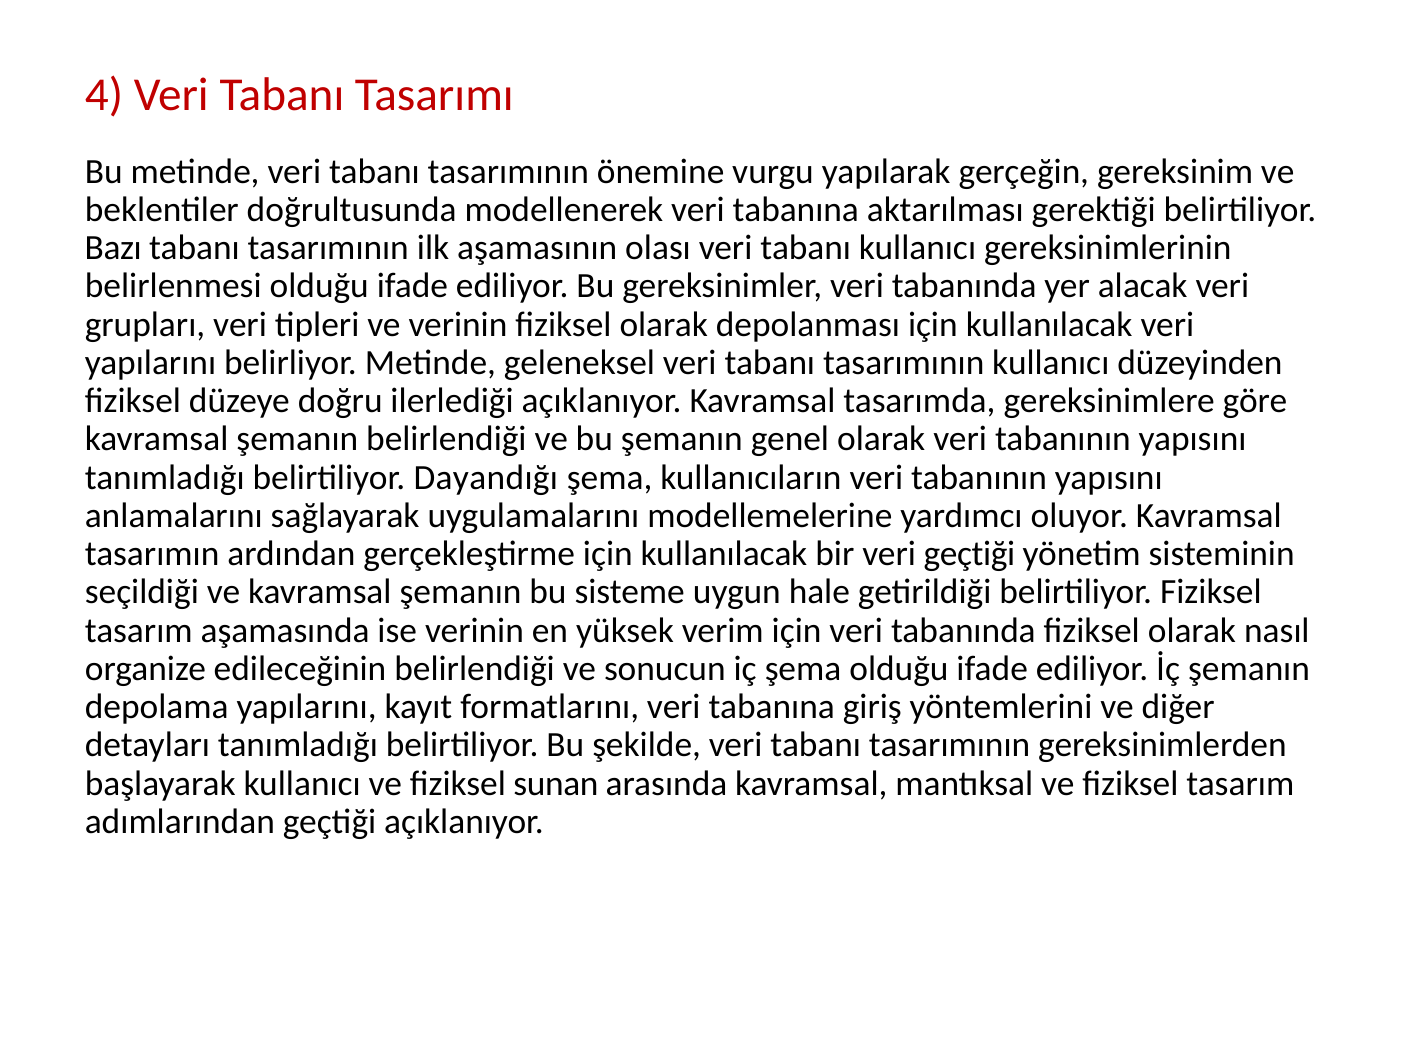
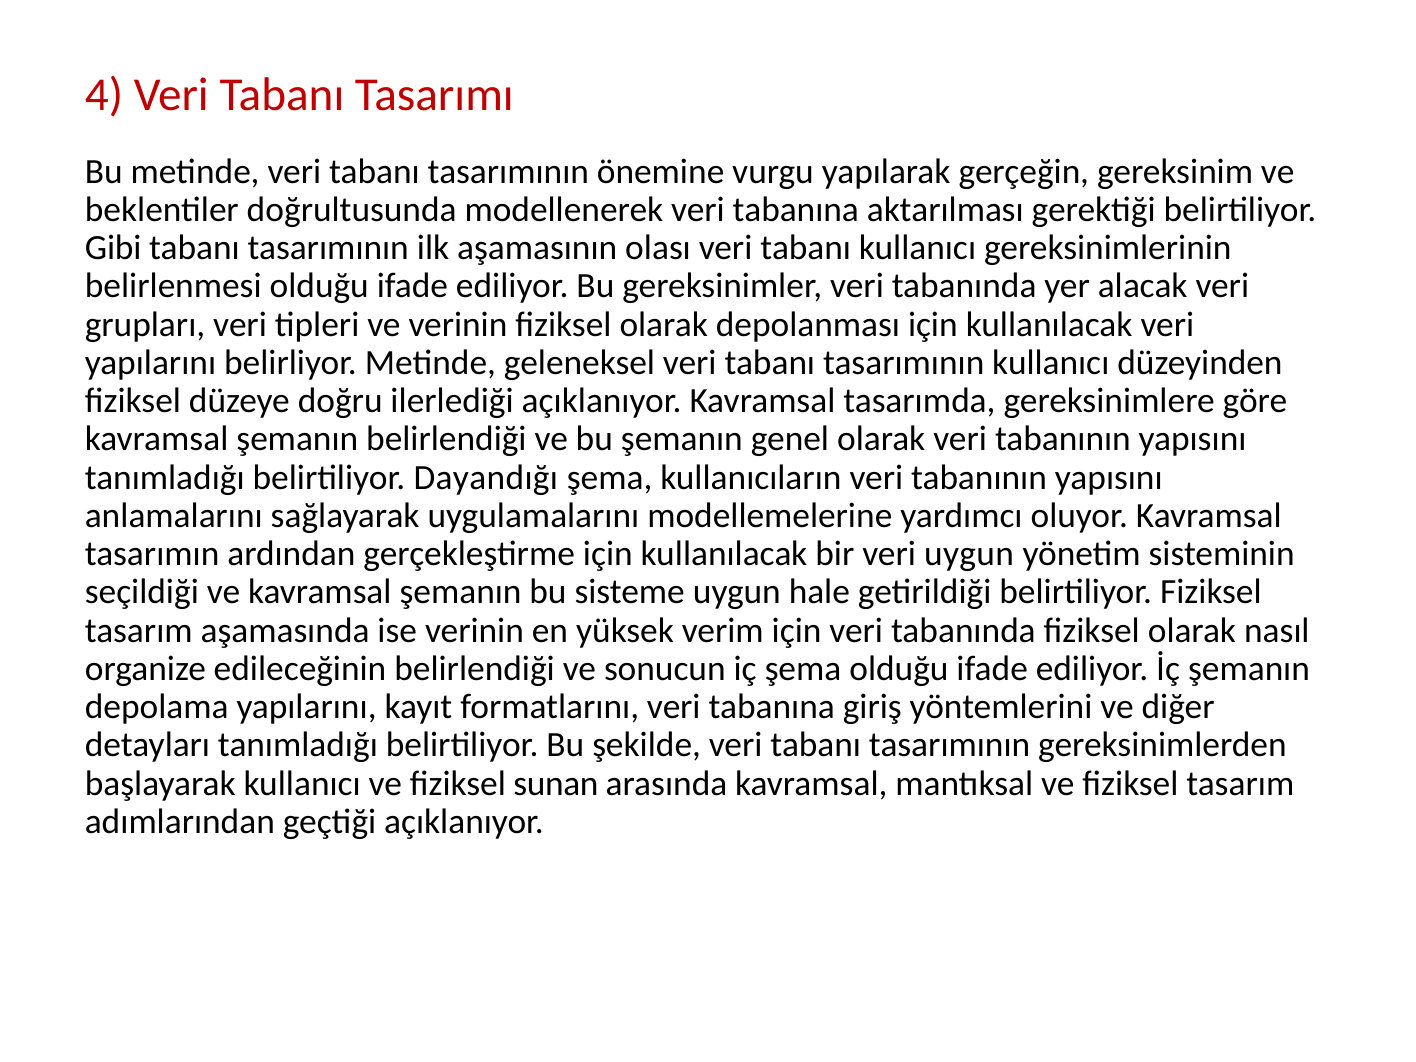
Bazı: Bazı -> Gibi (113, 248)
veri geçtiği: geçtiği -> uygun (969, 554)
